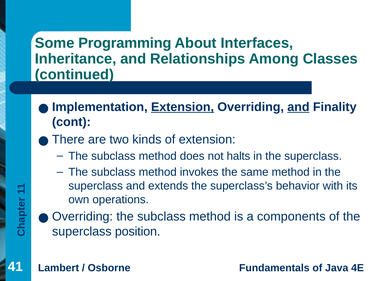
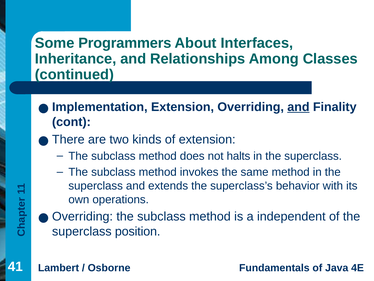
Programming: Programming -> Programmers (125, 43)
Extension underline: present -> none (183, 107)
components: components -> independent (291, 216)
